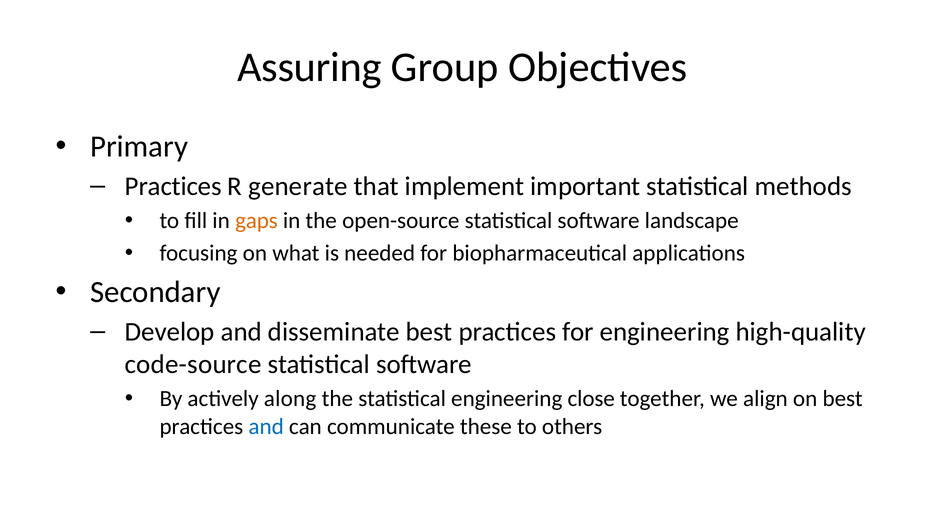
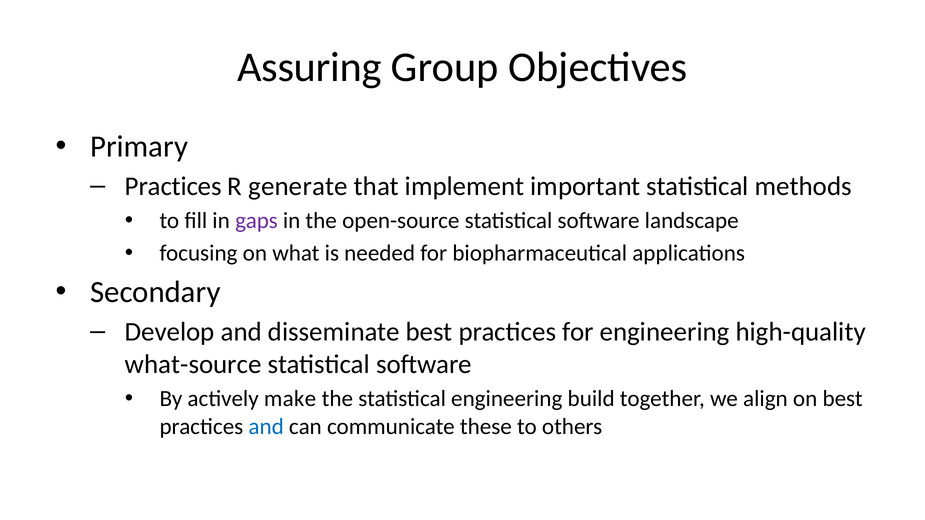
gaps colour: orange -> purple (256, 221)
code-source: code-source -> what-source (193, 365)
along: along -> make (290, 399)
close: close -> build (591, 399)
